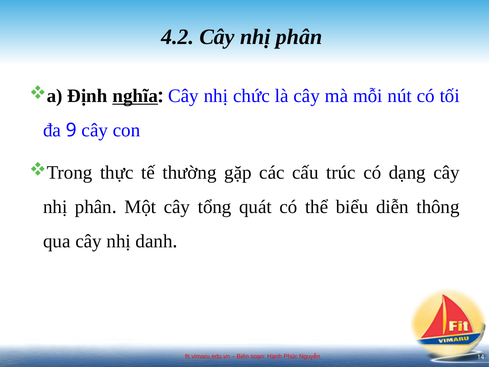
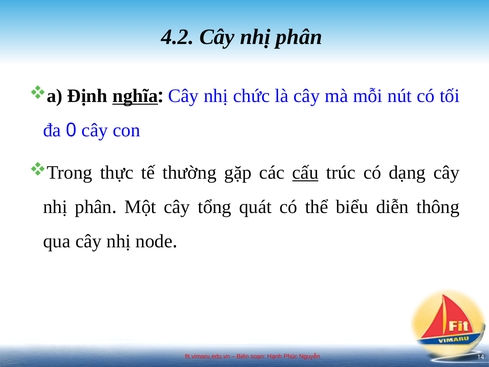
9: 9 -> 0 (71, 130)
cấu underline: none -> present (305, 173)
danh: danh -> node (154, 241)
